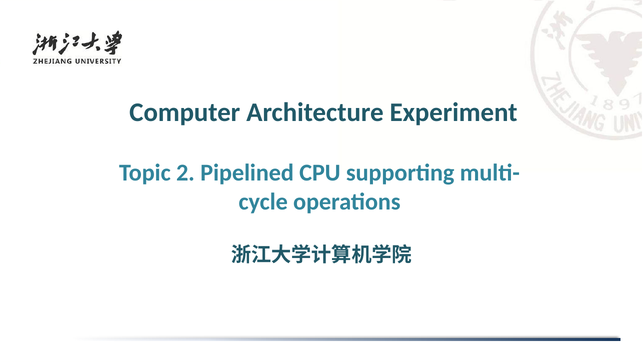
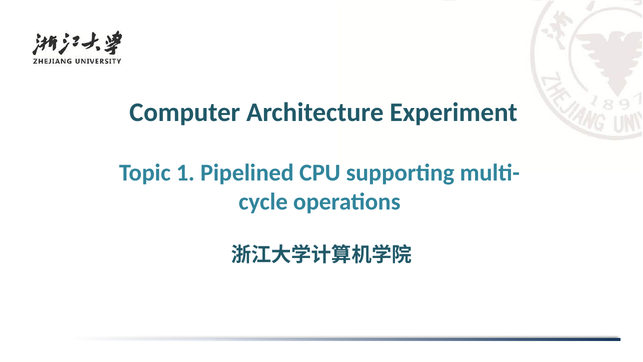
2: 2 -> 1 (185, 173)
